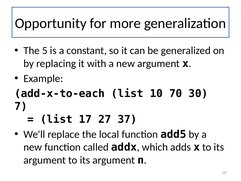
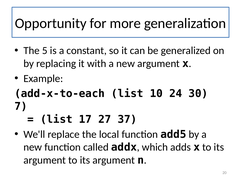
70: 70 -> 24 (176, 93)
